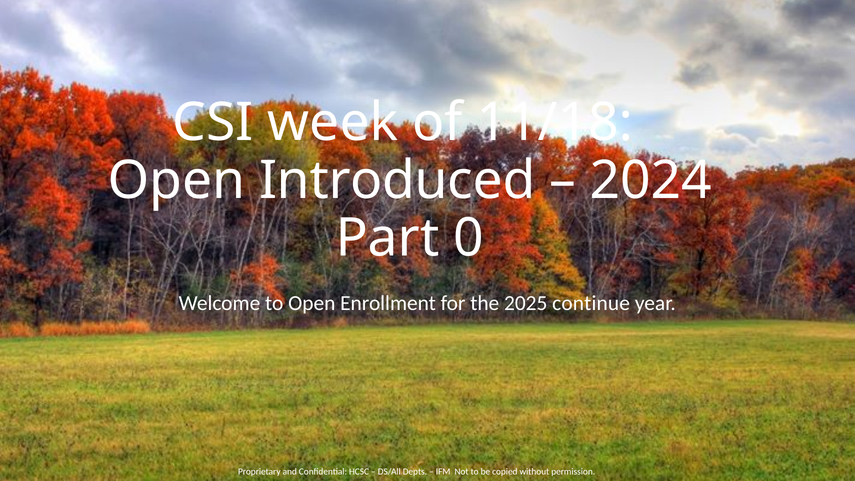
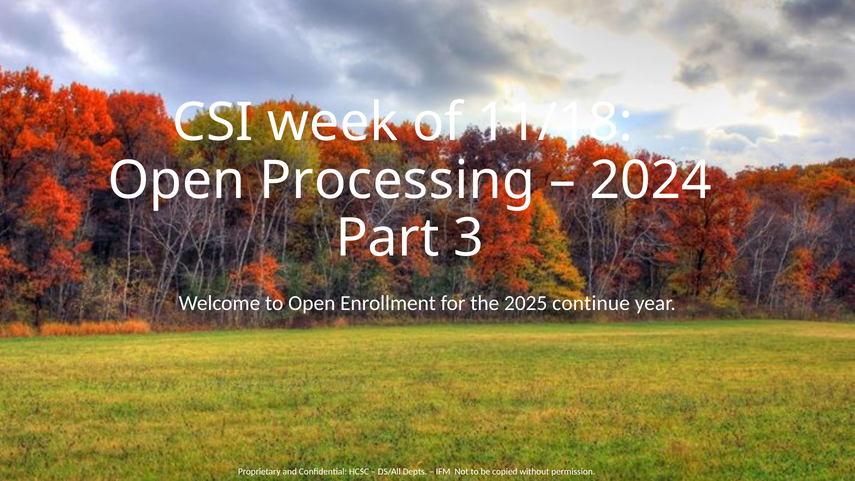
Introduced: Introduced -> Processing (397, 180)
0: 0 -> 3 (468, 238)
